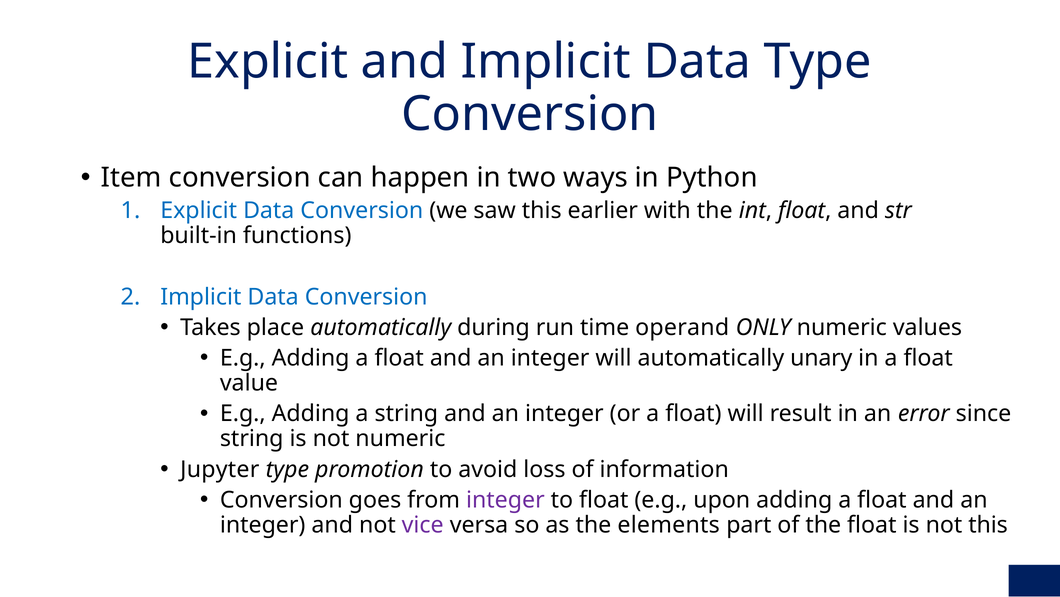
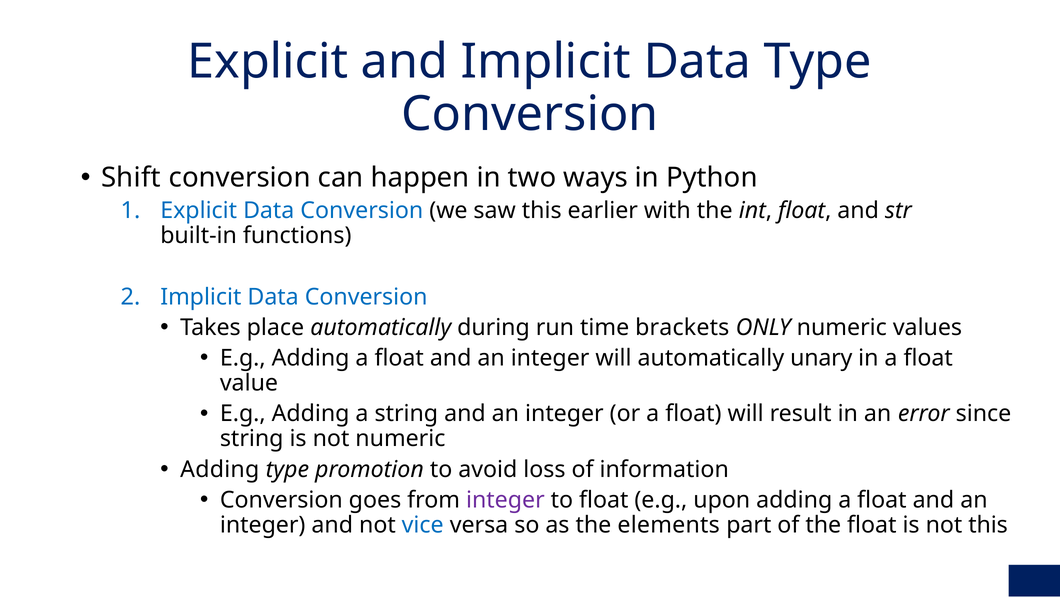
Item: Item -> Shift (131, 177)
operand: operand -> brackets (682, 327)
Jupyter: Jupyter -> Adding (220, 469)
vice colour: purple -> blue (423, 524)
